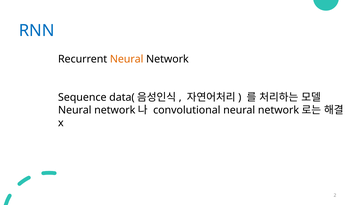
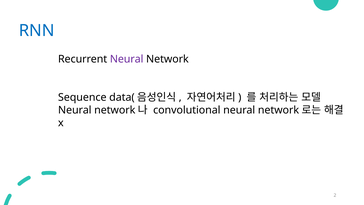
Neural colour: orange -> purple (127, 59)
